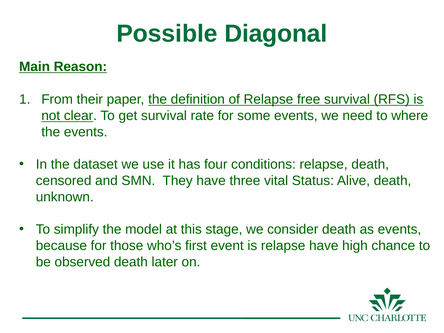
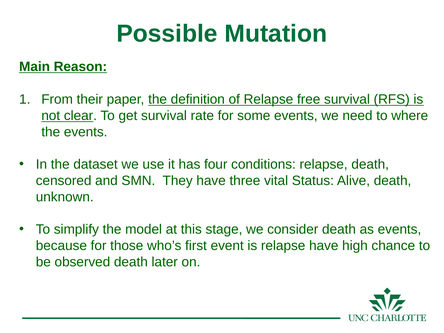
Diagonal: Diagonal -> Mutation (276, 34)
